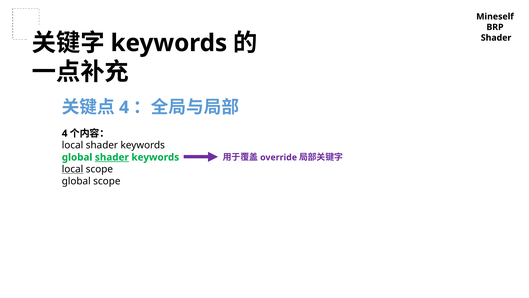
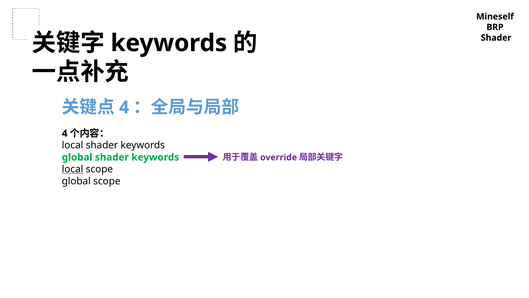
shader underline: present -> none (112, 157)
